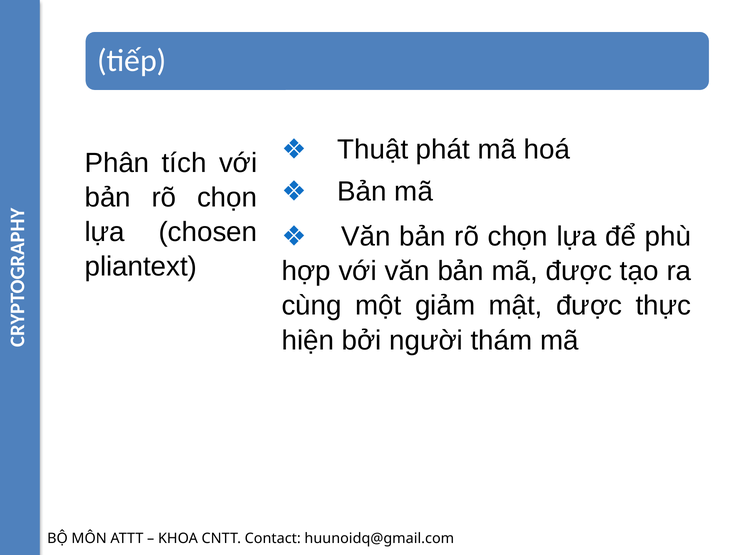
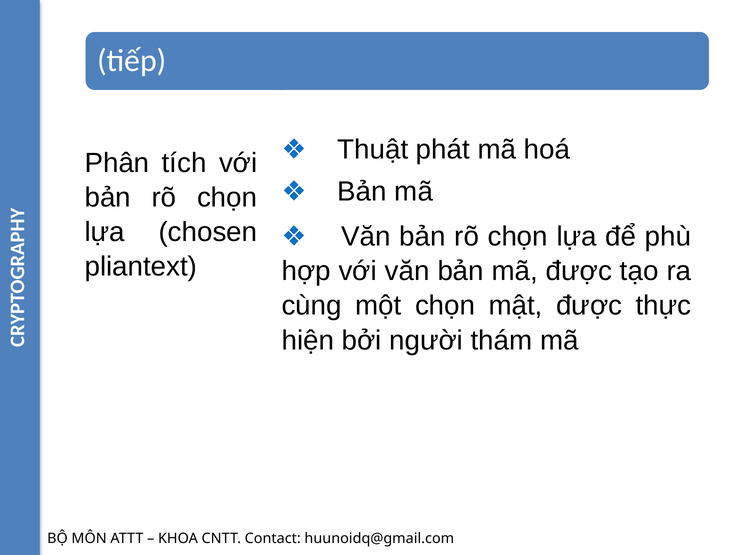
một giảm: giảm -> chọn (445, 306)
